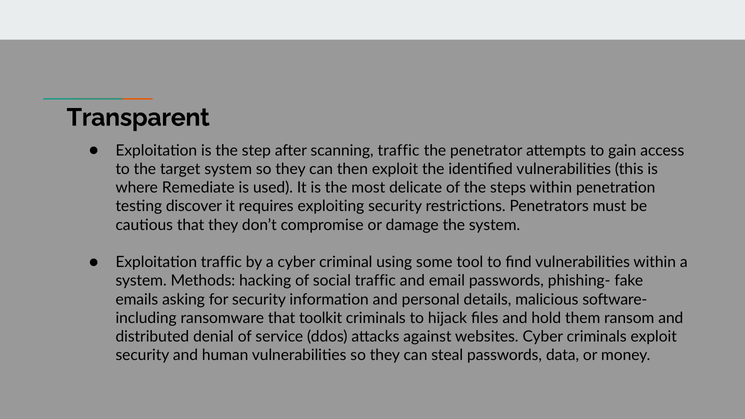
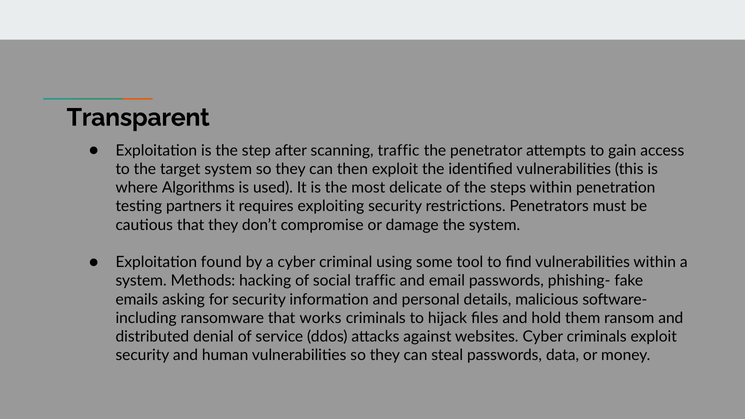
Remediate: Remediate -> Algorithms (198, 188)
discover: discover -> partners (194, 206)
Exploitation traffic: traffic -> found (221, 262)
toolkit: toolkit -> works (320, 318)
